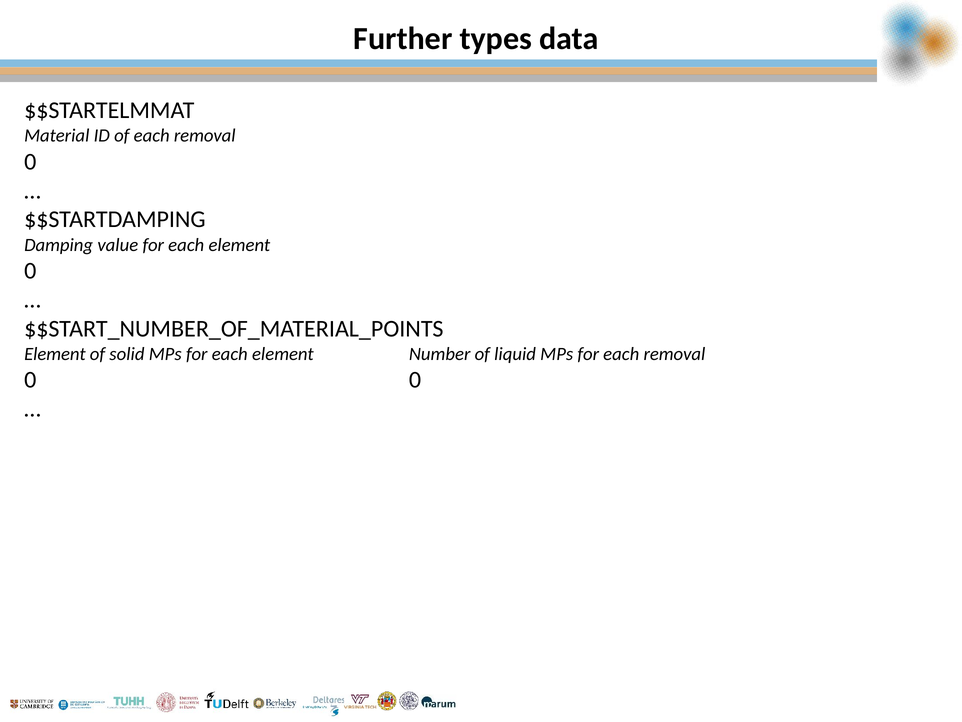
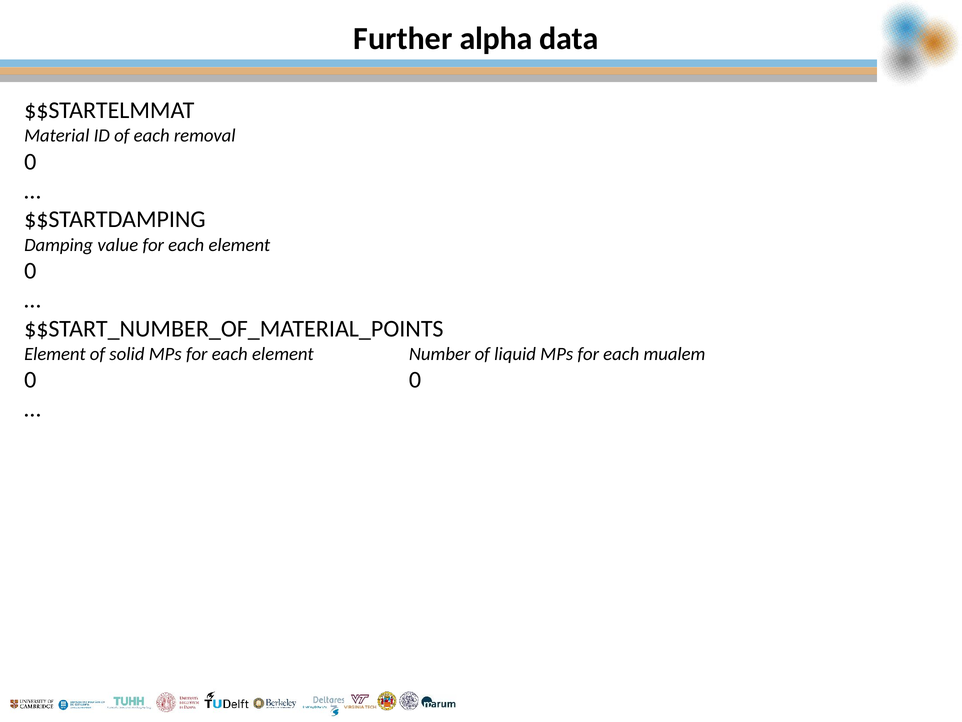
types: types -> alpha (496, 39)
for each removal: removal -> mualem (674, 354)
